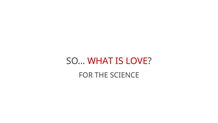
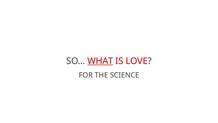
WHAT underline: none -> present (100, 61)
